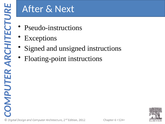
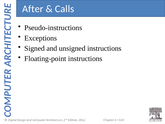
Next: Next -> Calls (65, 9)
